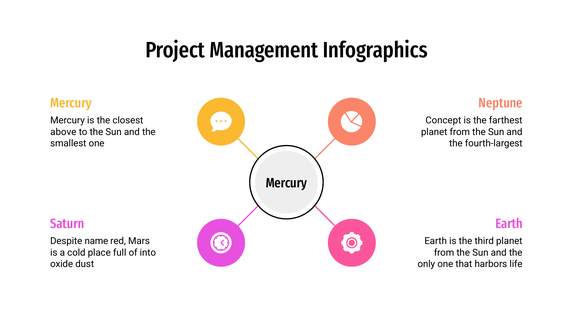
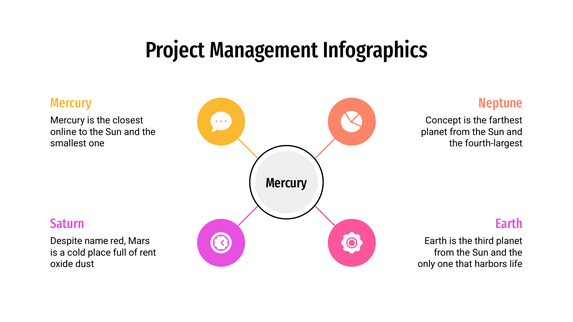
above: above -> online (63, 132)
into: into -> rent (148, 253)
